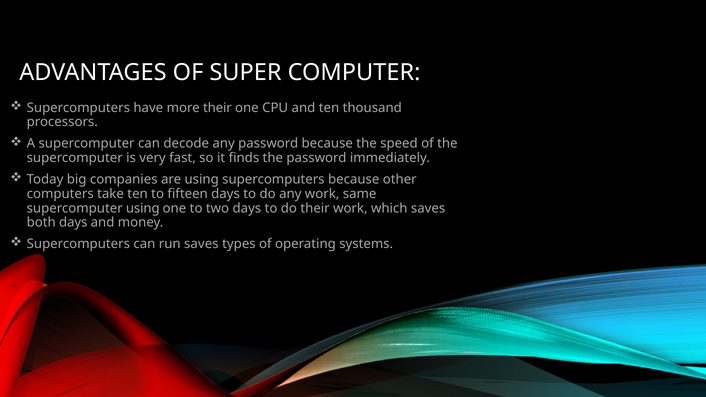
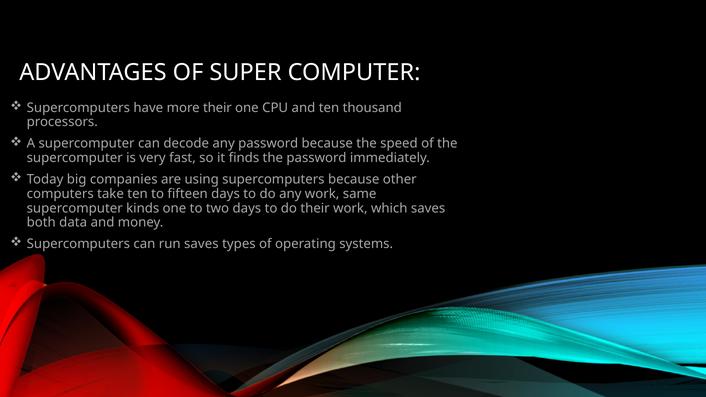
supercomputer using: using -> kinds (143, 208)
both days: days -> data (73, 223)
